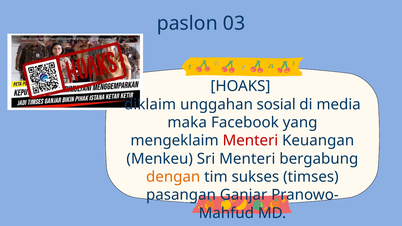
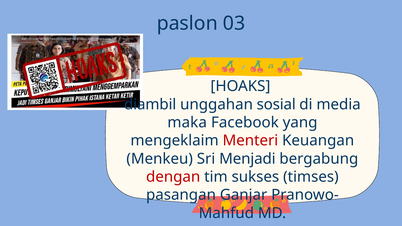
diklaim: diklaim -> diambil (150, 104)
Sri Menteri: Menteri -> Menjadi (247, 159)
dengan colour: orange -> red (173, 177)
